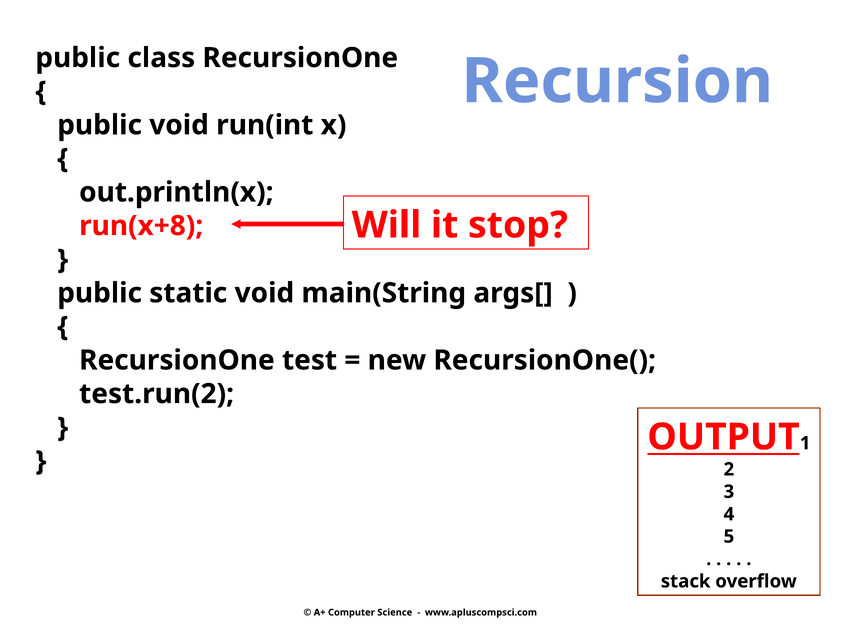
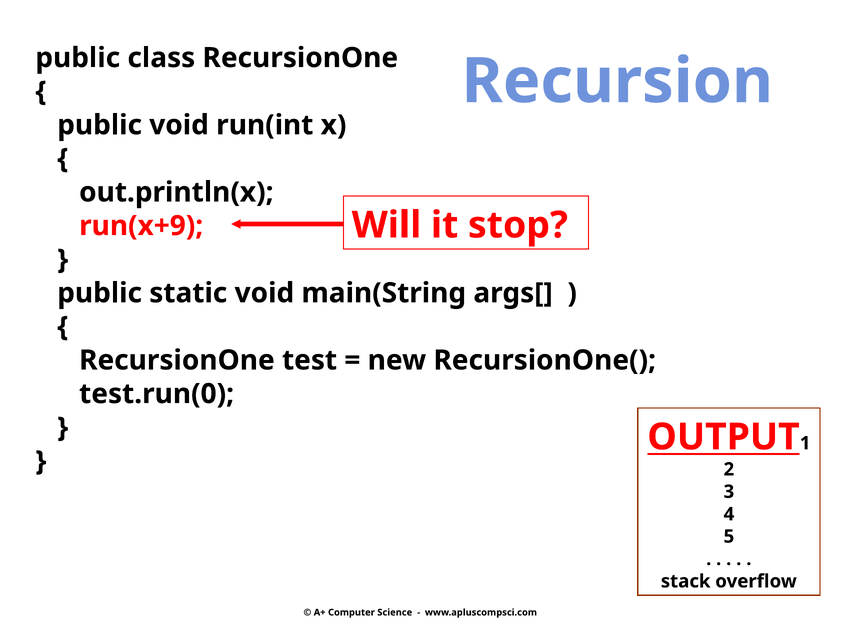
run(x+8: run(x+8 -> run(x+9 (141, 226)
test.run(2: test.run(2 -> test.run(0 (157, 394)
